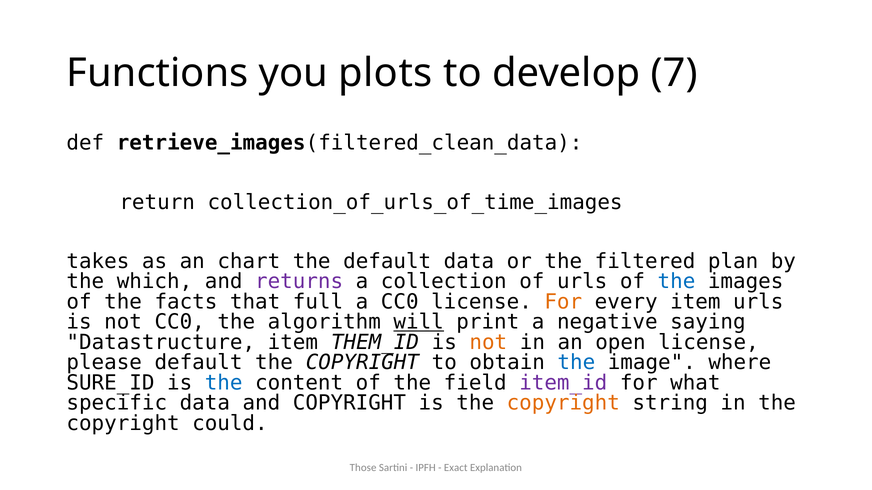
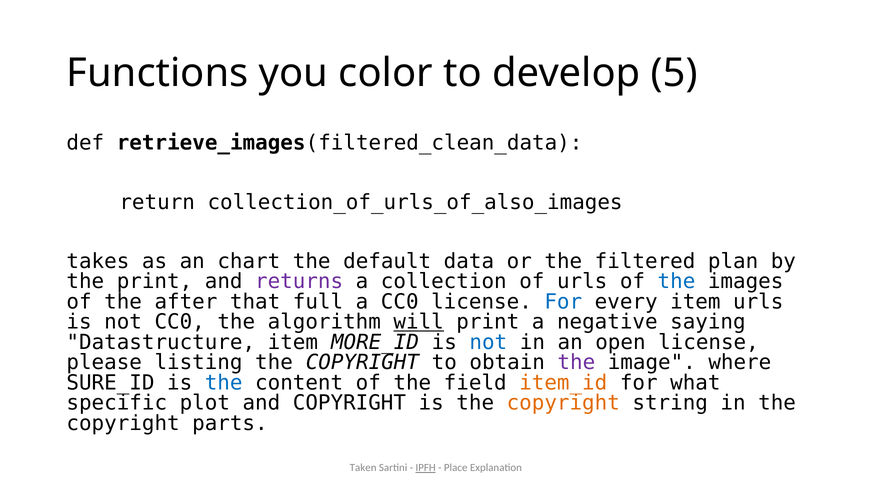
plots: plots -> color (386, 73)
7: 7 -> 5 (674, 73)
collection_of_urls_of_time_images: collection_of_urls_of_time_images -> collection_of_urls_of_also_images (415, 202)
the which: which -> print (154, 282)
facts: facts -> after (186, 302)
For colour: orange -> blue (563, 302)
THEM_ID: THEM_ID -> MORE_ID (375, 343)
not colour: orange -> blue (488, 343)
please default: default -> listing (199, 363)
the colour: blue -> purple (576, 363)
item_id colour: purple -> orange (563, 383)
specific data: data -> plot (205, 404)
could: could -> parts (230, 424)
Those: Those -> Taken (363, 468)
IPFH underline: none -> present (426, 468)
Exact: Exact -> Place (456, 468)
